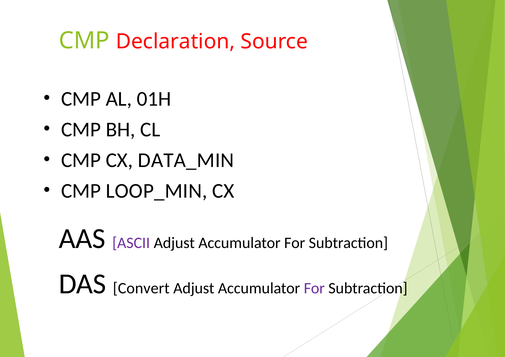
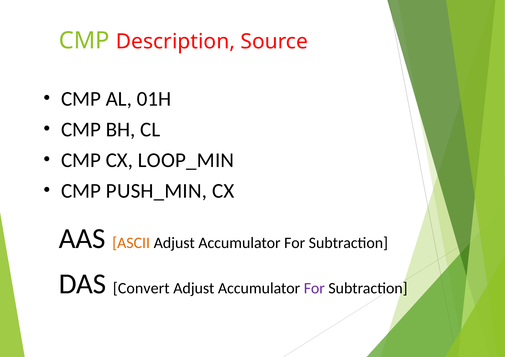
Declaration: Declaration -> Description (175, 42)
DATA_MIN: DATA_MIN -> LOOP_MIN (186, 160)
LOOP_MIN: LOOP_MIN -> PUSH_MIN (157, 191)
ASCII colour: purple -> orange (131, 243)
